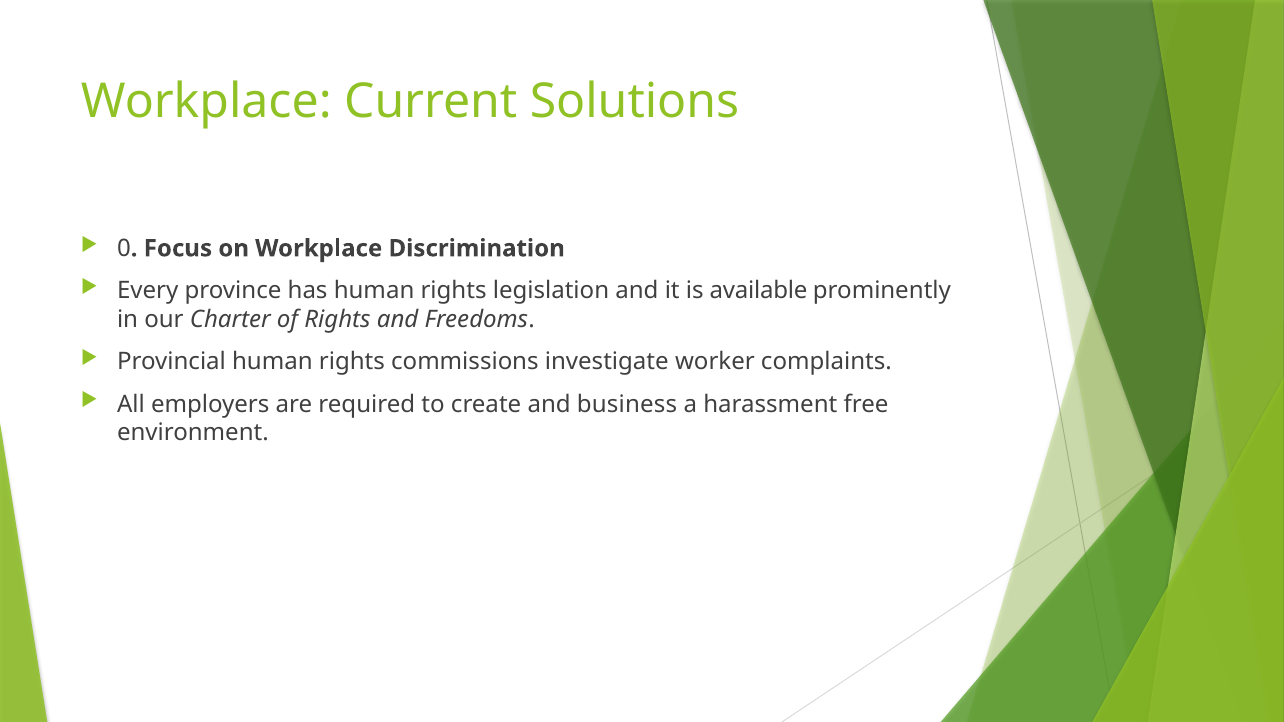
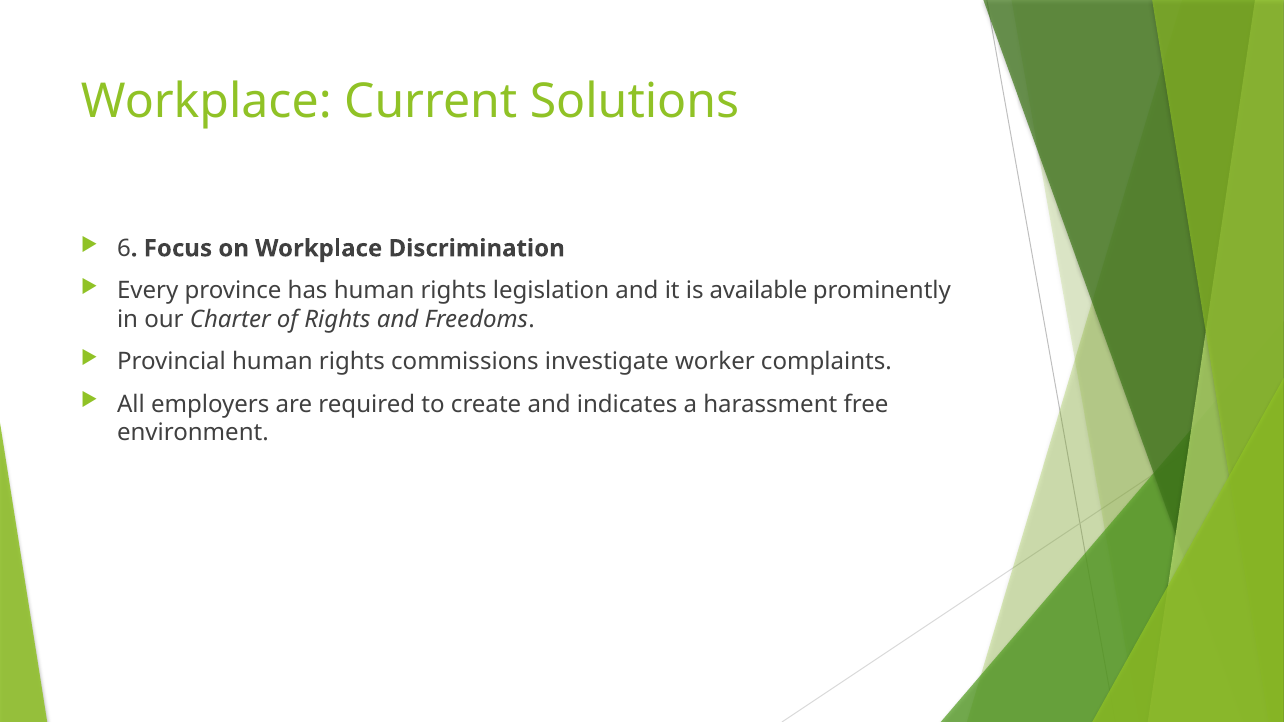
0: 0 -> 6 (124, 248)
business: business -> indicates (627, 404)
